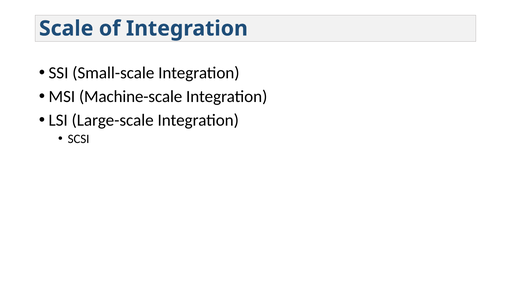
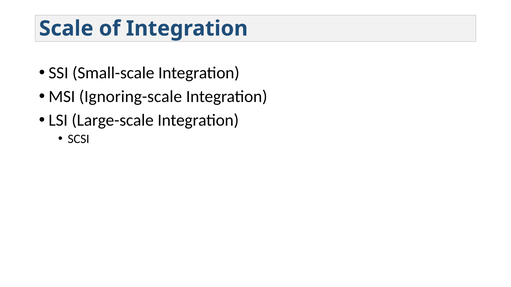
Machine-scale: Machine-scale -> Ignoring-scale (131, 97)
